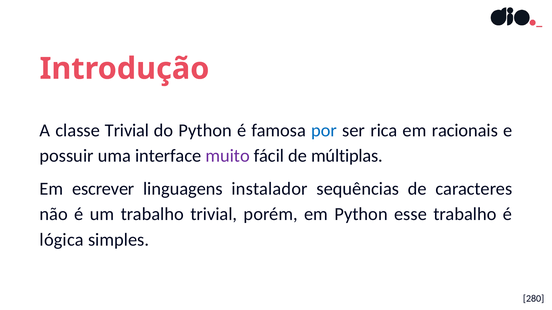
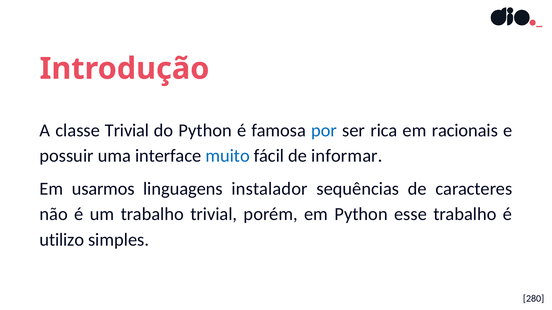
muito colour: purple -> blue (228, 156)
múltiplas: múltiplas -> informar (347, 156)
escrever: escrever -> usarmos (103, 189)
lógica: lógica -> utilizo (62, 240)
